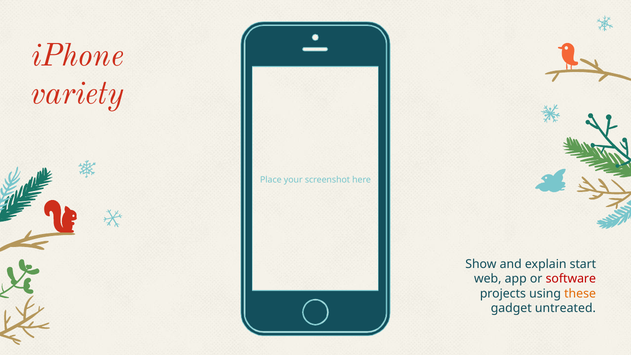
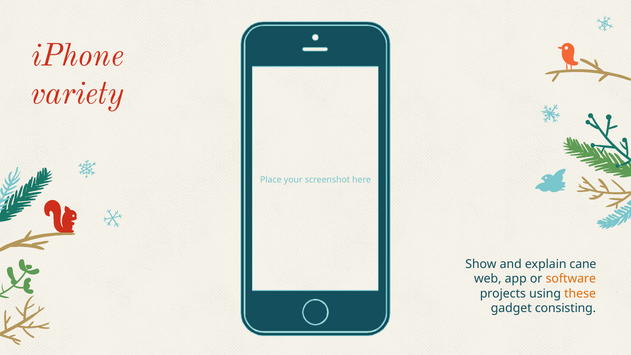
start: start -> cane (583, 264)
software colour: red -> orange (571, 279)
untreated: untreated -> consisting (565, 308)
